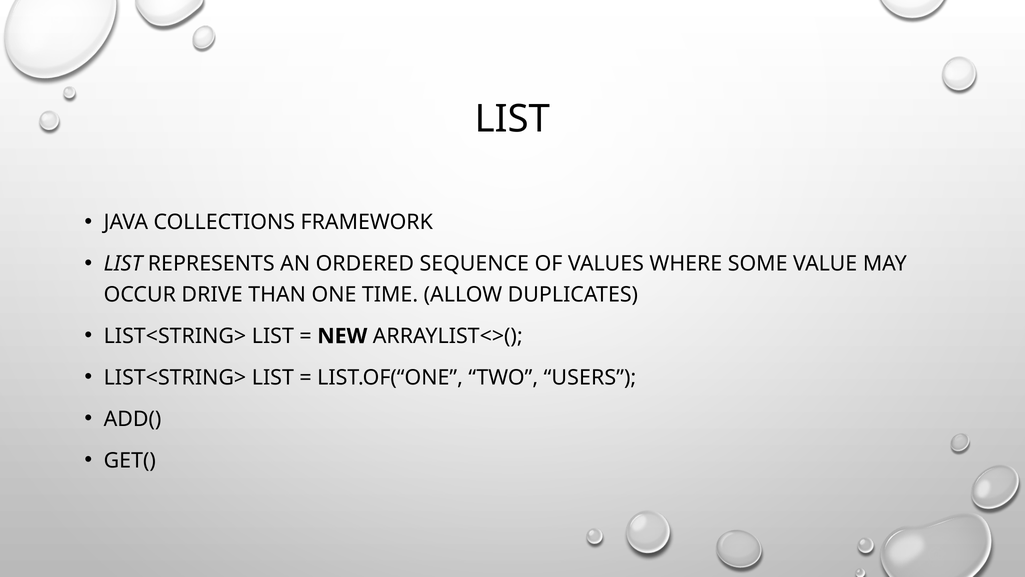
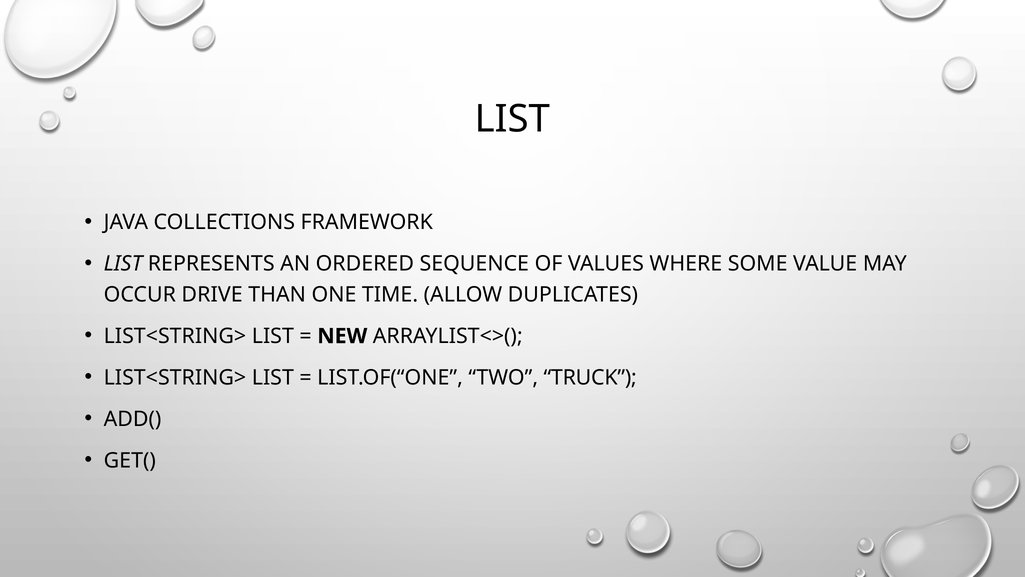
USERS: USERS -> TRUCK (590, 377)
